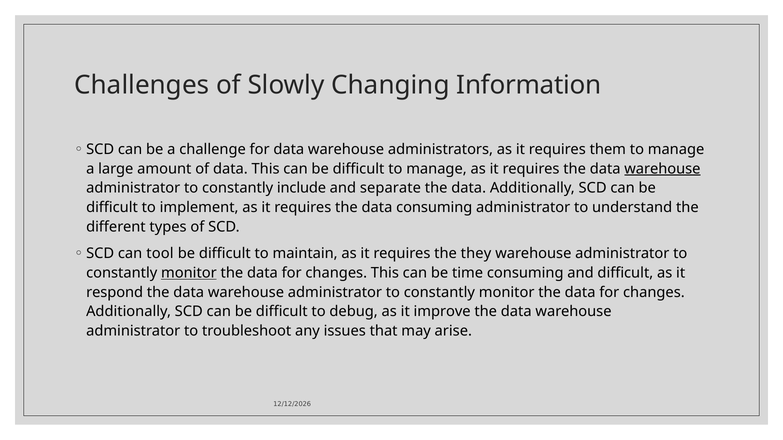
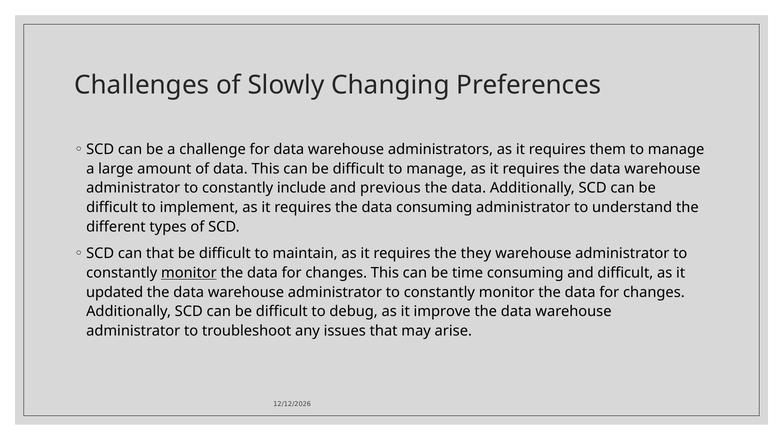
Information: Information -> Preferences (529, 85)
warehouse underline: present -> none (662, 169)
separate: separate -> previous (390, 188)
can tool: tool -> that (160, 254)
respond: respond -> updated (115, 293)
